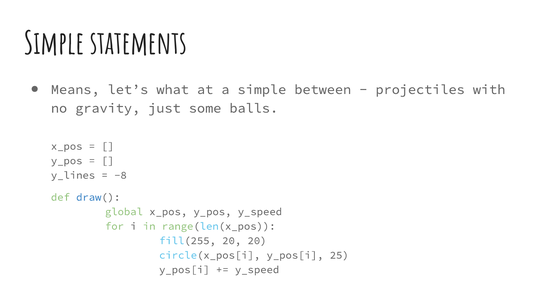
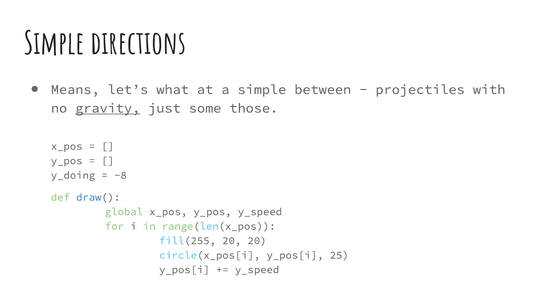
statements: statements -> directions (138, 44)
gravity underline: none -> present (108, 108)
balls: balls -> those (254, 108)
y_lines: y_lines -> y_doing (73, 175)
